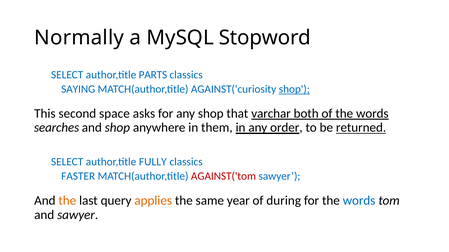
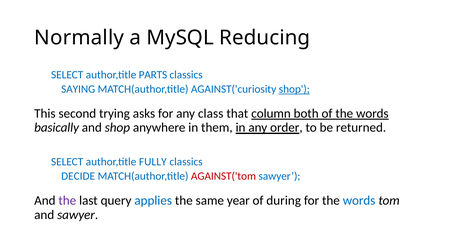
Stopword: Stopword -> Reducing (265, 38)
space: space -> trying (115, 114)
any shop: shop -> class (211, 114)
varchar: varchar -> column (271, 114)
searches: searches -> basically (57, 128)
returned underline: present -> none (361, 128)
FASTER: FASTER -> DECIDE (78, 177)
the colour: orange -> purple (67, 201)
applies colour: orange -> blue (153, 201)
